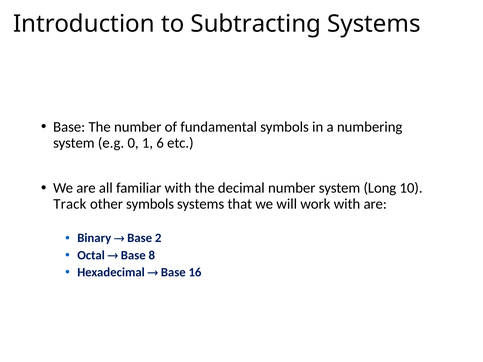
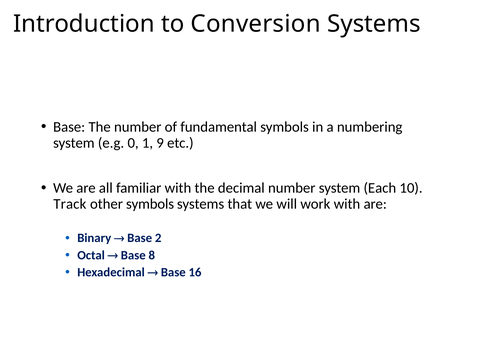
Subtracting: Subtracting -> Conversion (256, 24)
6: 6 -> 9 (160, 143)
Long: Long -> Each (380, 188)
